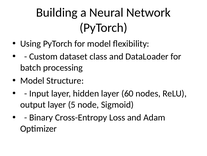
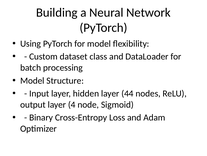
60: 60 -> 44 (127, 93)
5: 5 -> 4 (72, 104)
